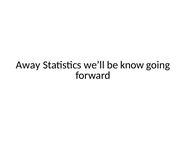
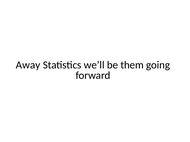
know: know -> them (132, 65)
